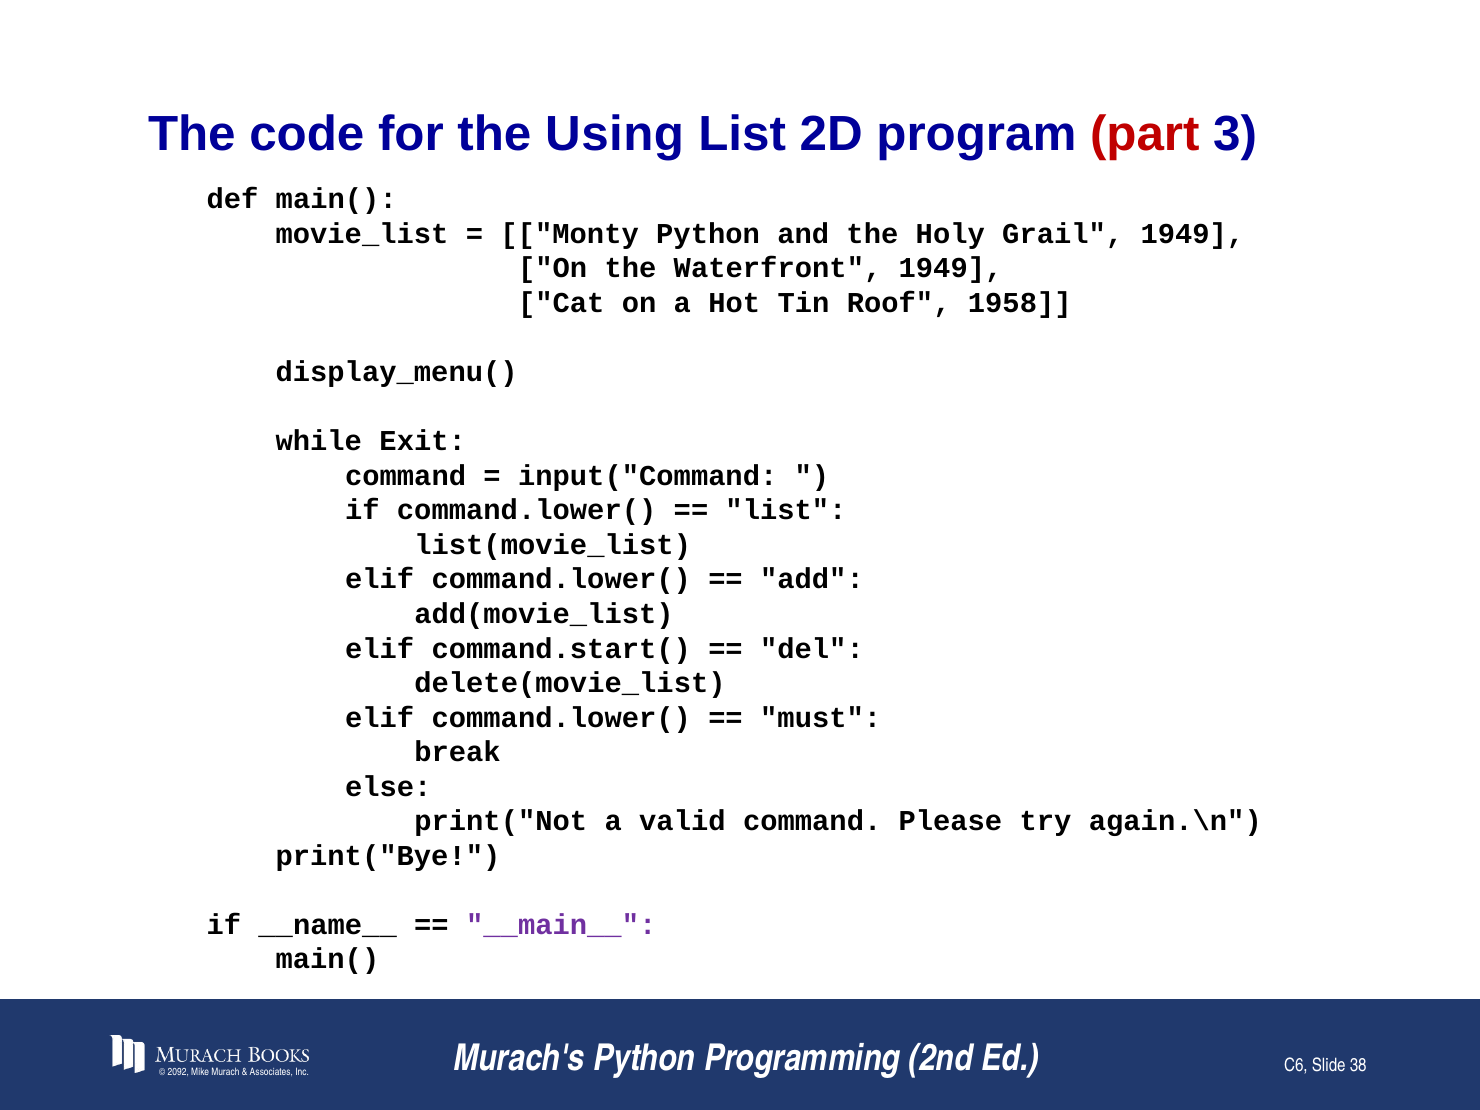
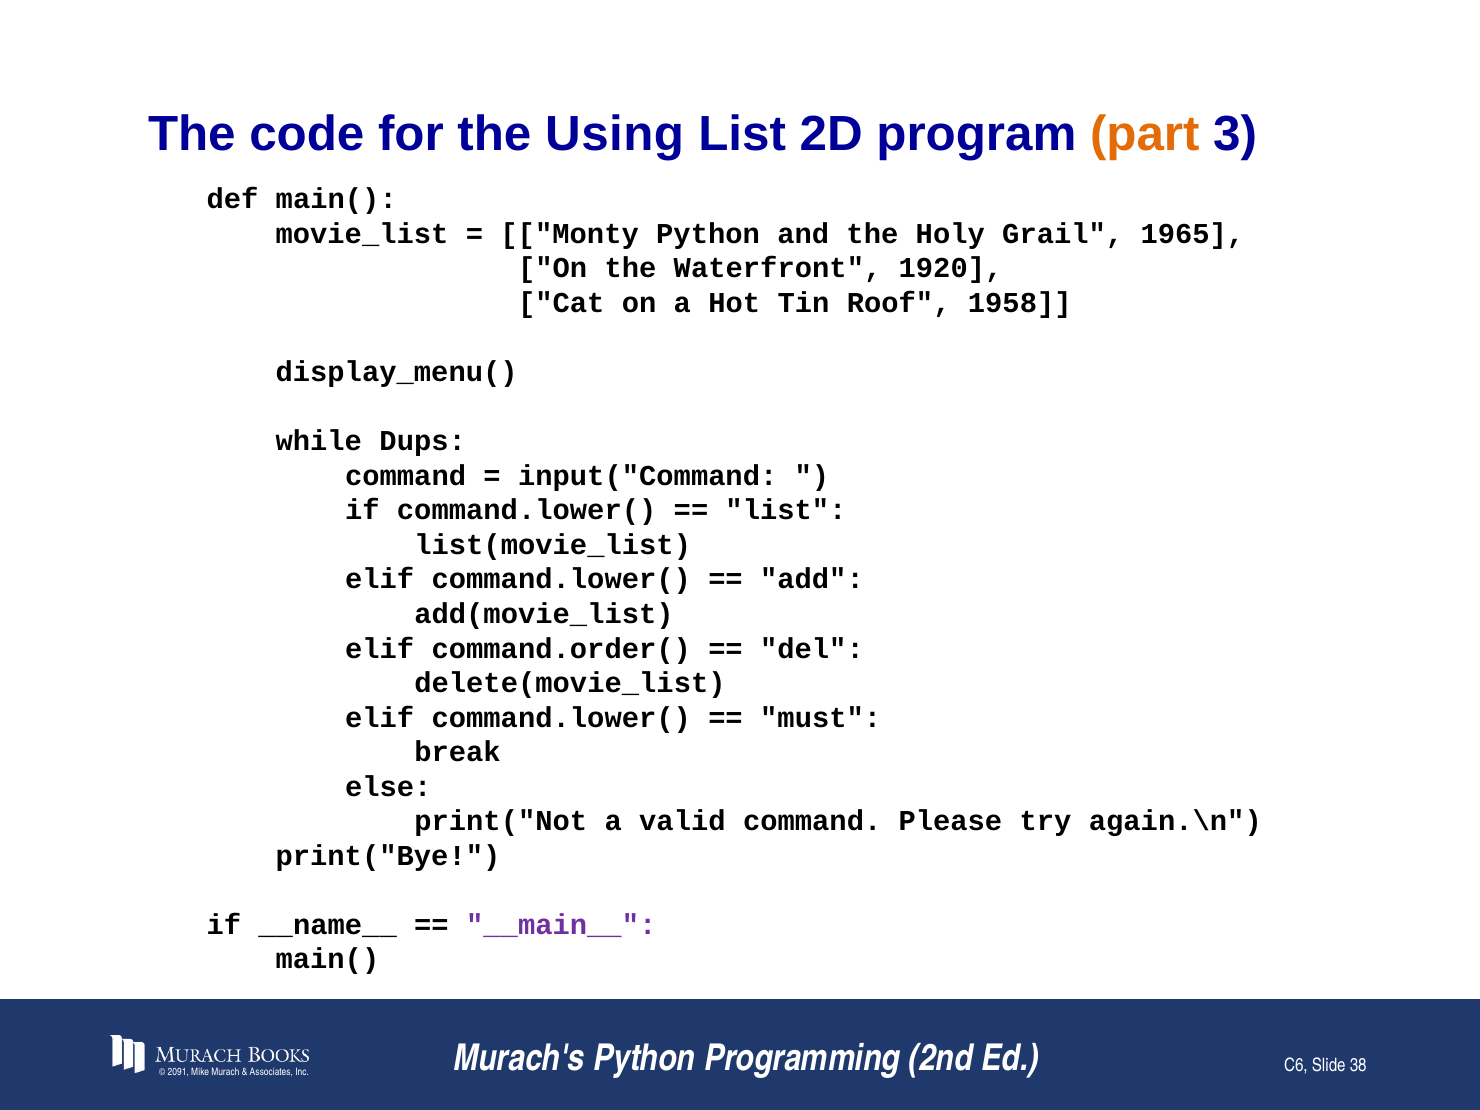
part colour: red -> orange (1145, 134)
Grail 1949: 1949 -> 1965 (1192, 234)
Waterfront 1949: 1949 -> 1920 (951, 268)
Exit: Exit -> Dups (423, 441)
command.start(: command.start( -> command.order( (561, 649)
2092: 2092 -> 2091 (178, 1072)
